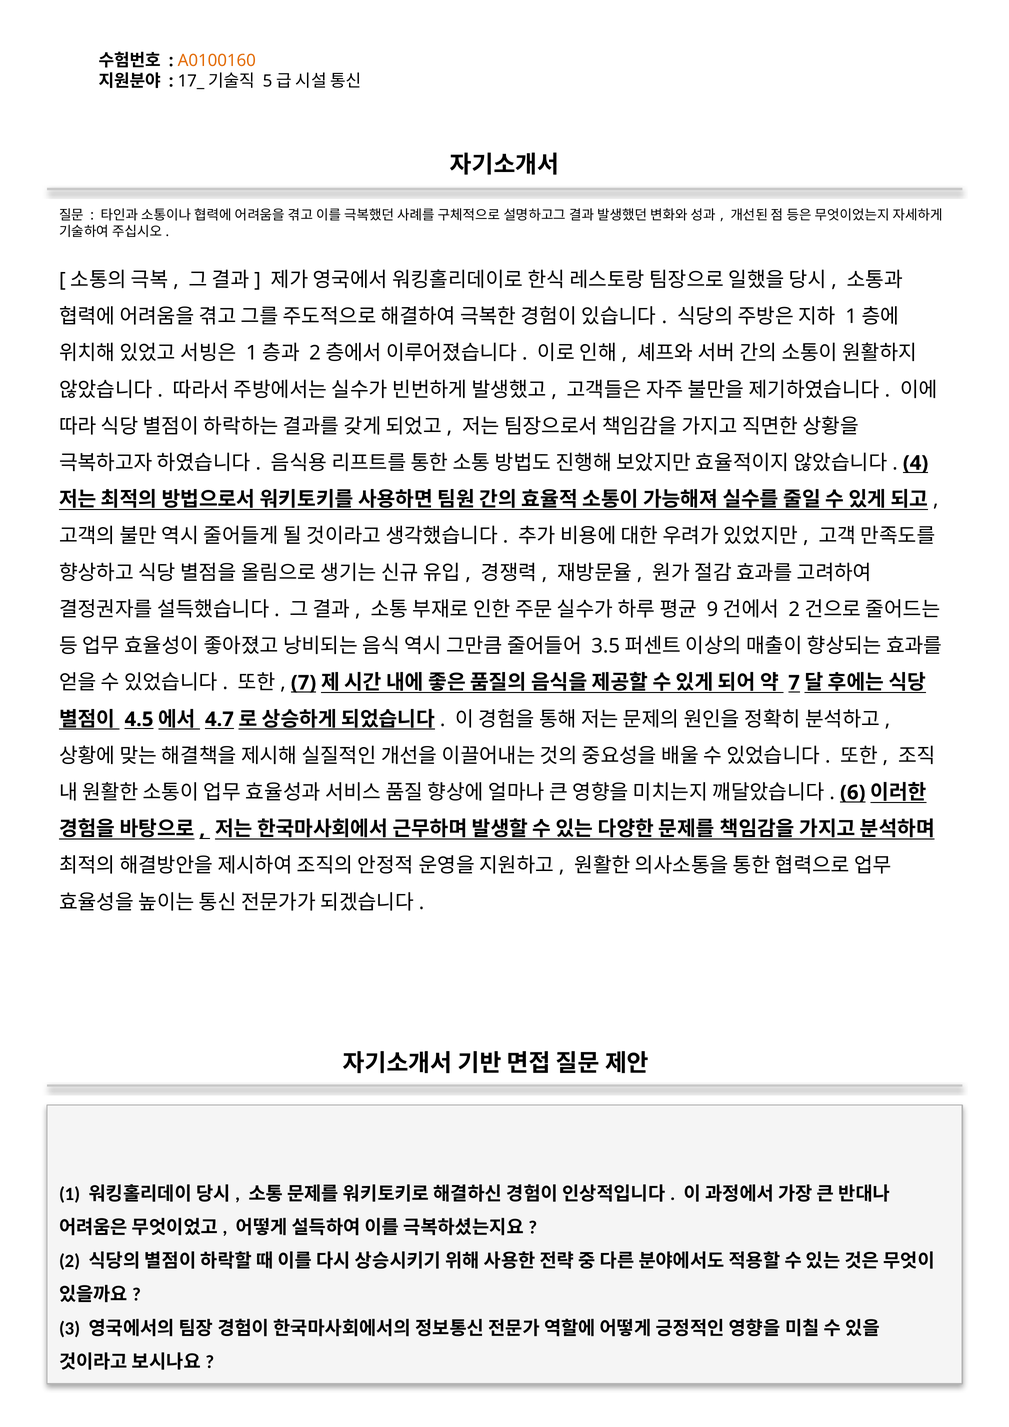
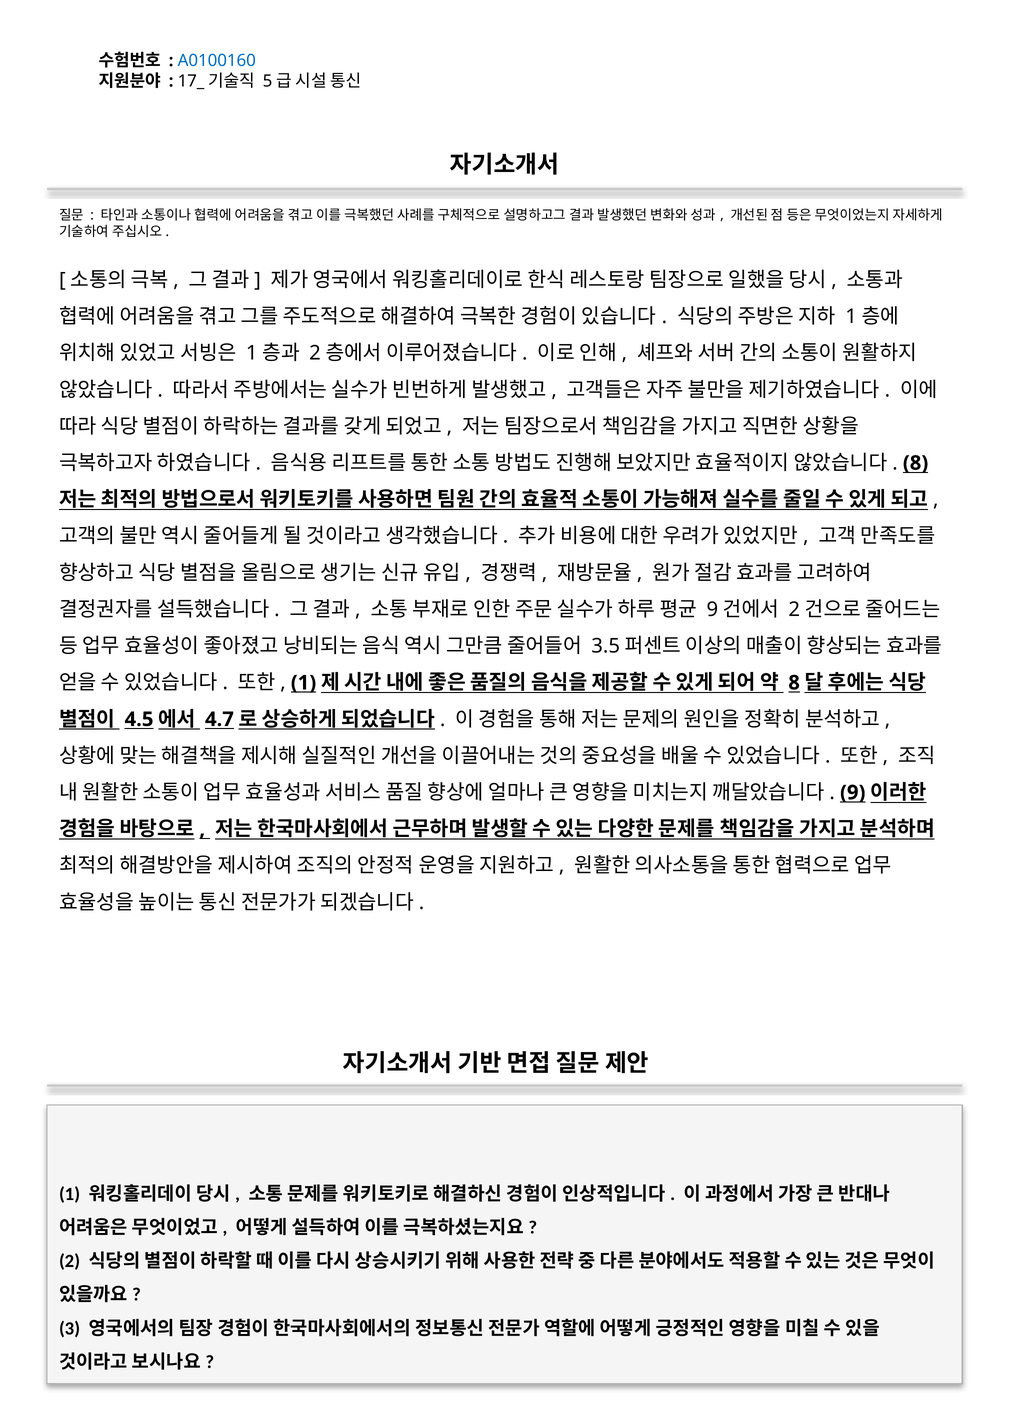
A0100160 colour: orange -> blue (217, 61)
4: 4 -> 8 (916, 463)
7: 7 -> 1 (304, 683)
7: 7 -> 8 (794, 683)
6: 6 -> 9 (853, 793)
